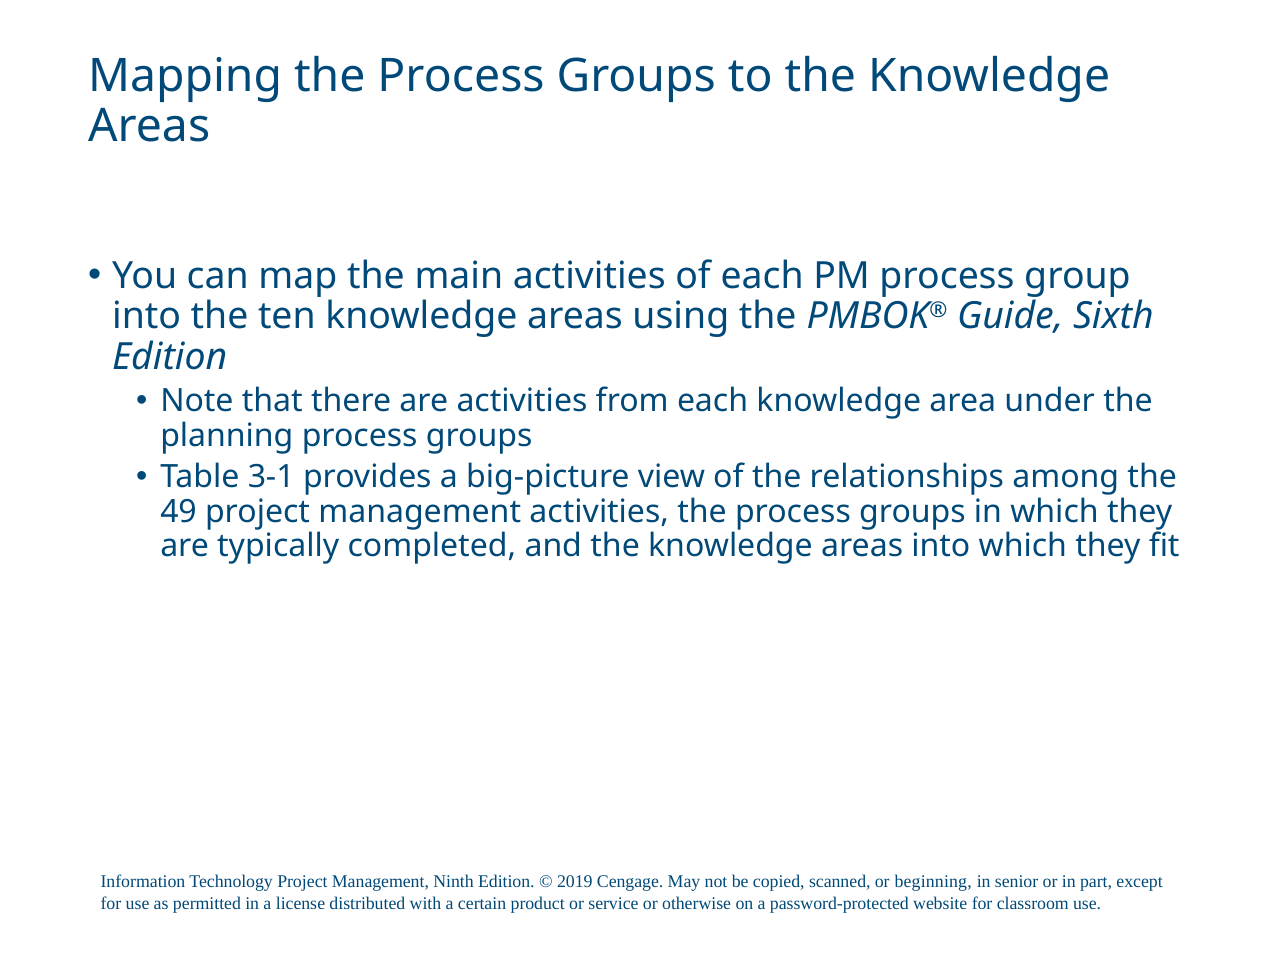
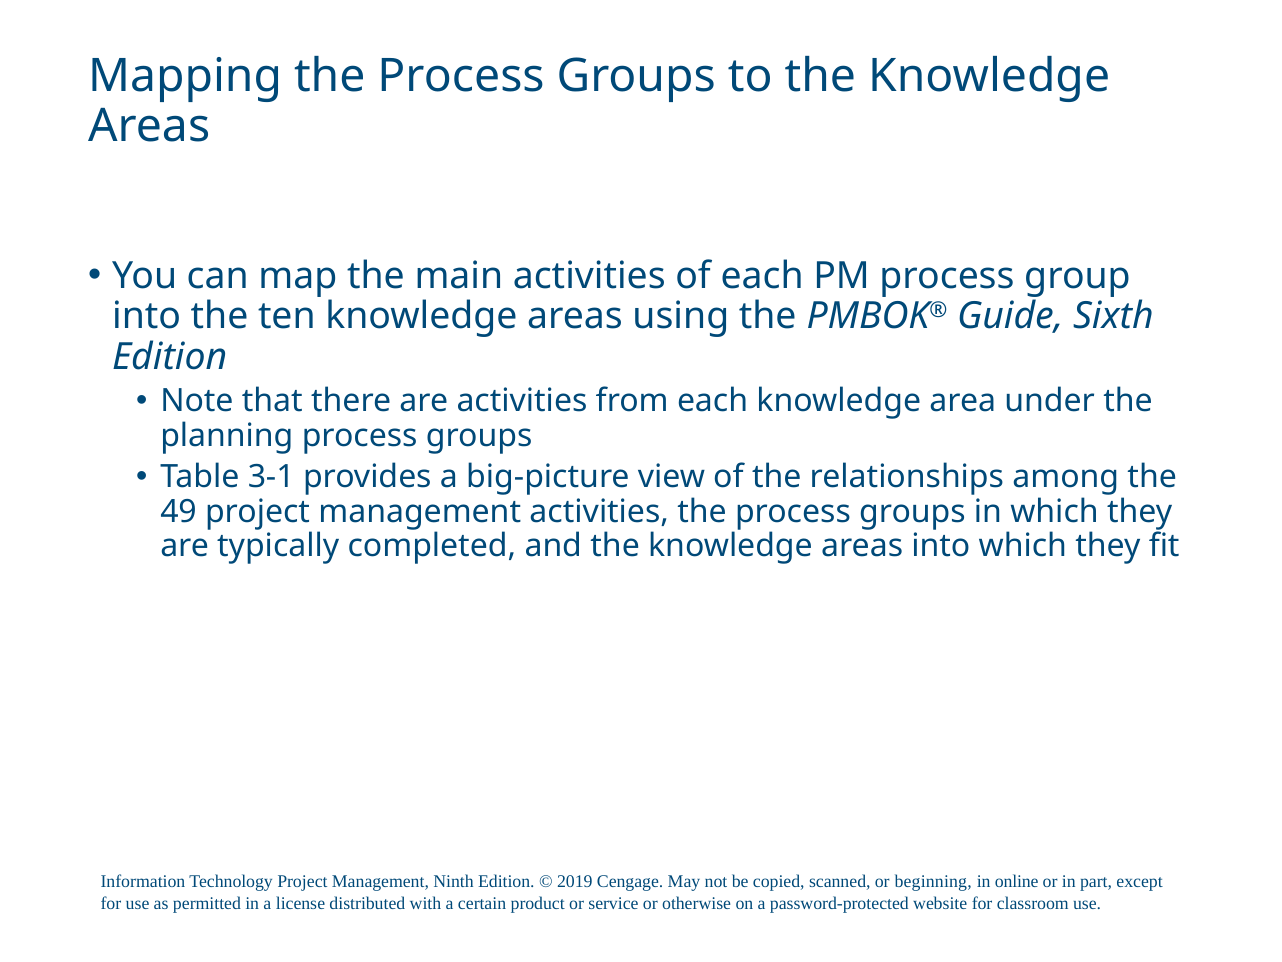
senior: senior -> online (1017, 881)
